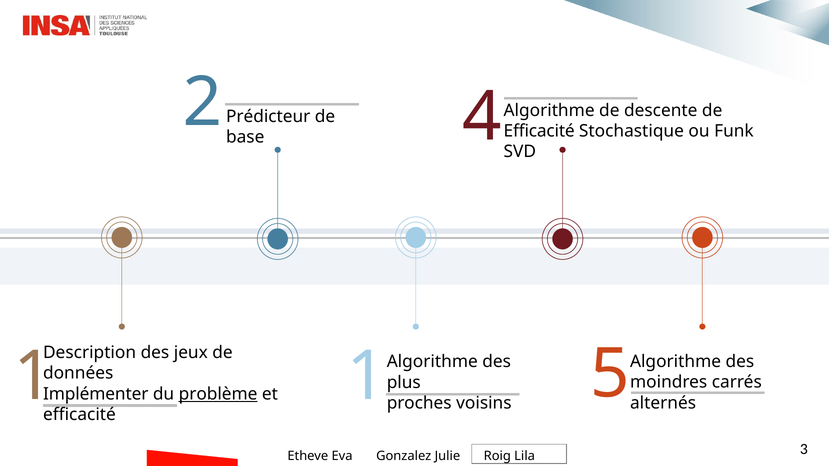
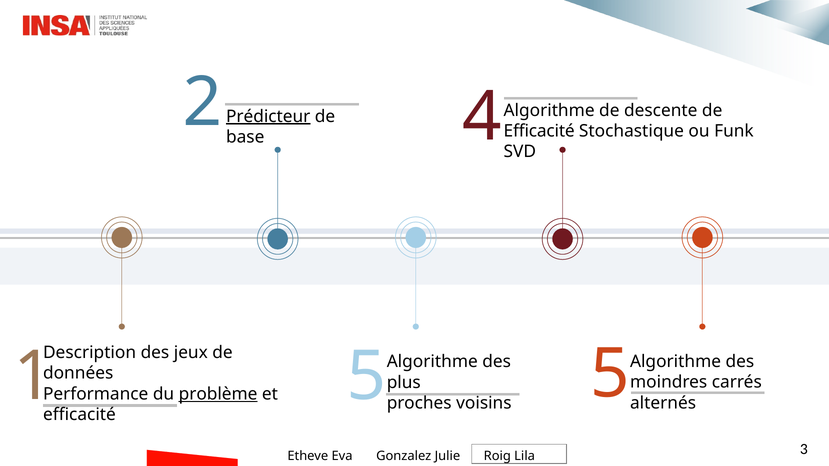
Prédicteur underline: none -> present (268, 116)
1 1: 1 -> 5 (366, 377)
Implémenter: Implémenter -> Performance (96, 394)
